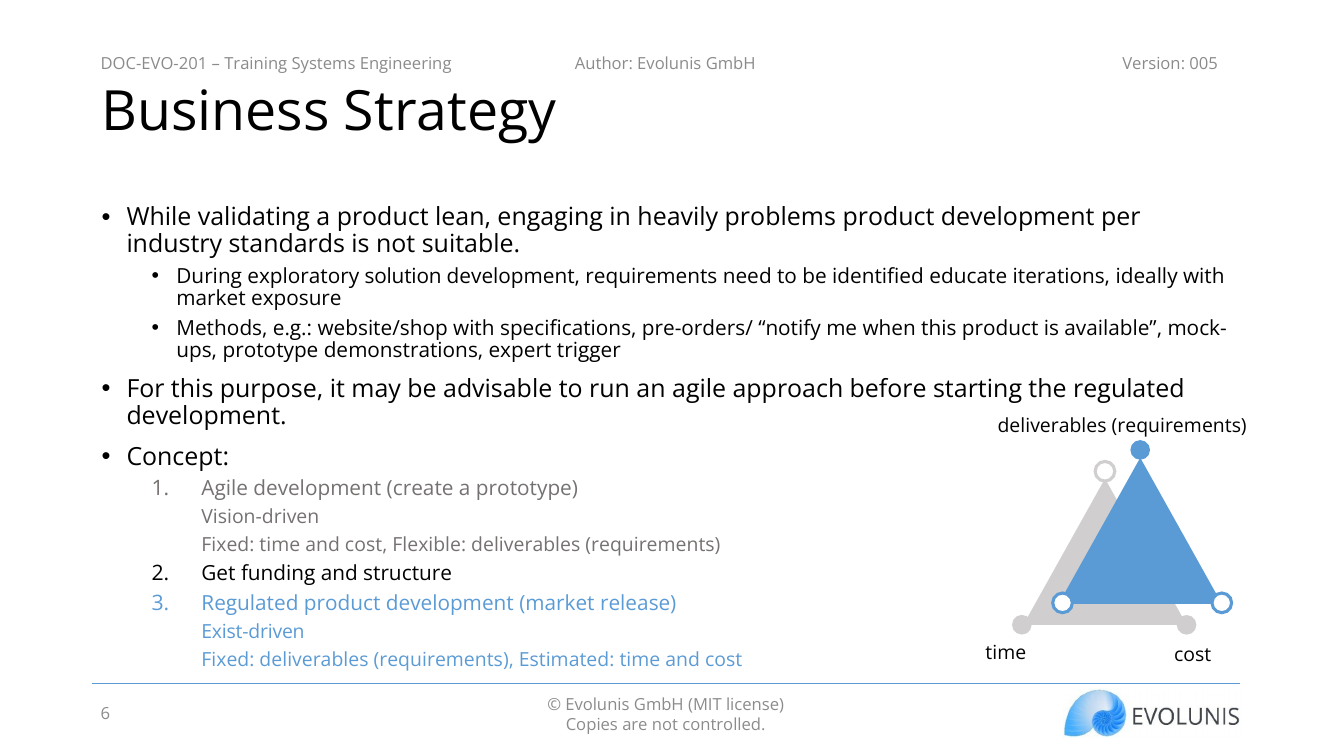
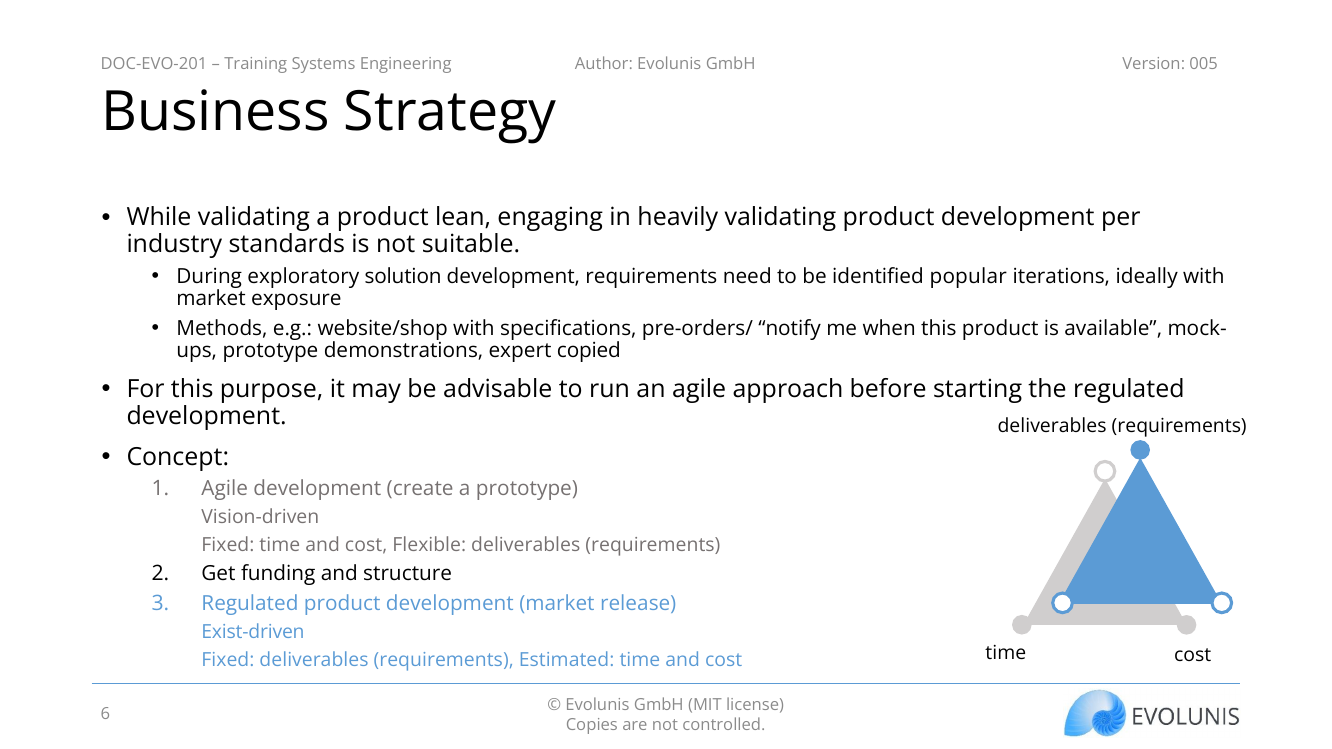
heavily problems: problems -> validating (780, 218)
educate: educate -> popular (968, 276)
trigger: trigger -> copied (589, 351)
